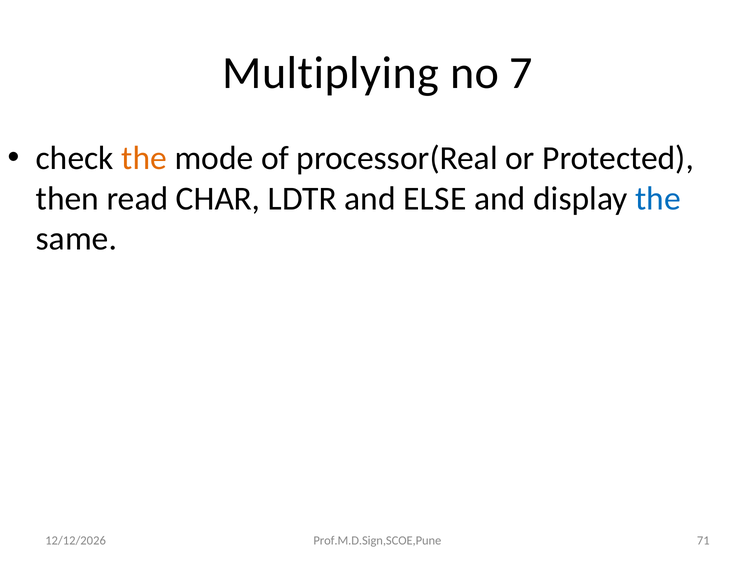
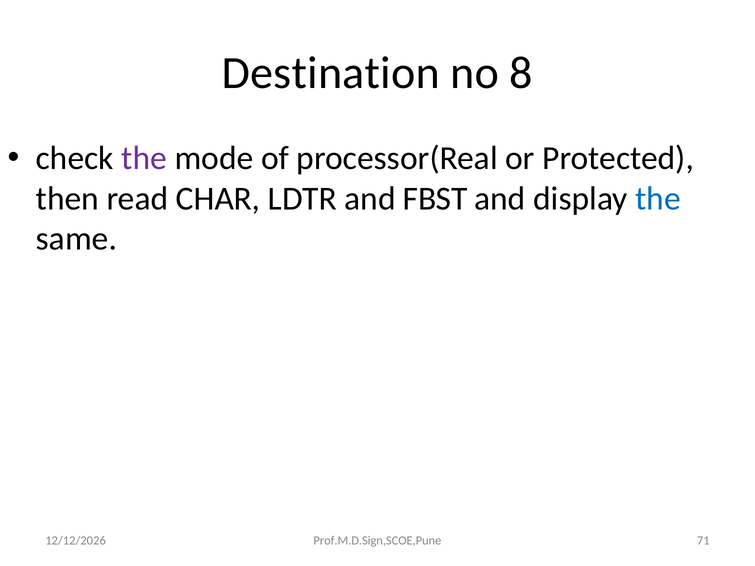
Multiplying: Multiplying -> Destination (331, 73)
7: 7 -> 8 (521, 73)
the colour: orange -> purple (144, 158)
ELSE: ELSE -> FBST (435, 199)
